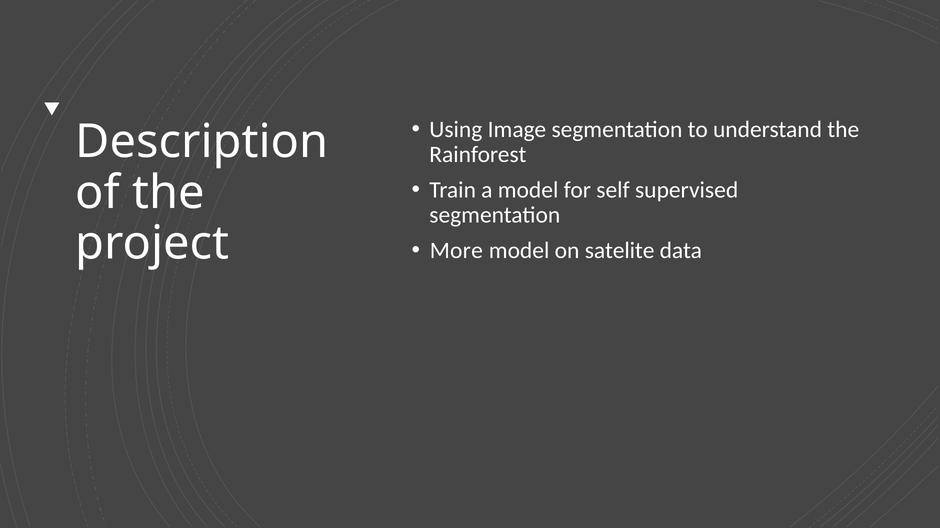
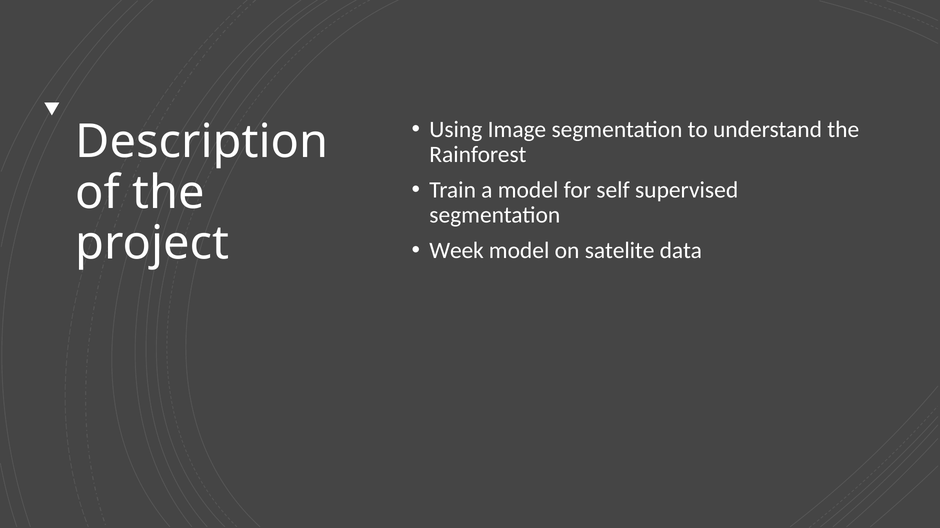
More: More -> Week (457, 251)
